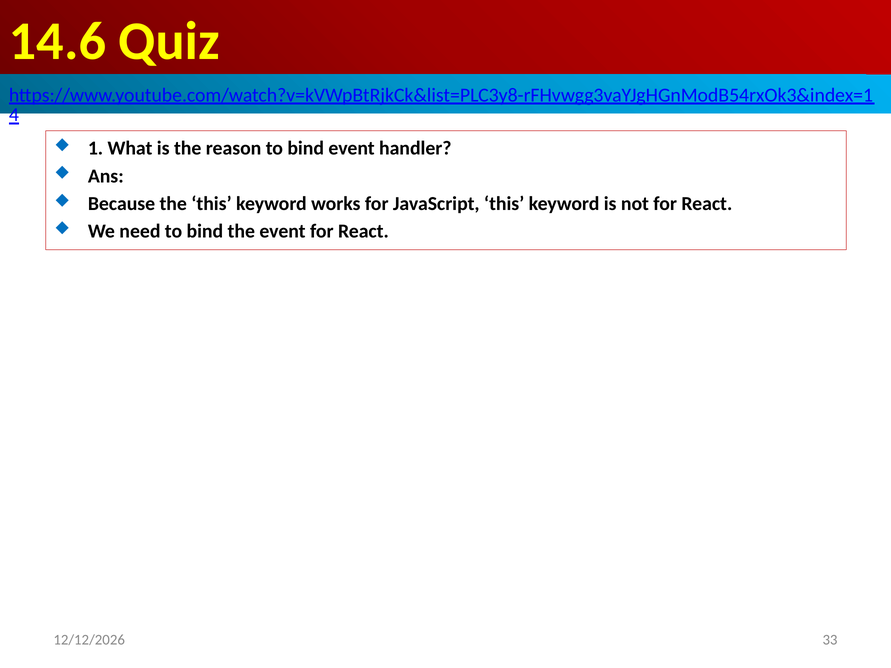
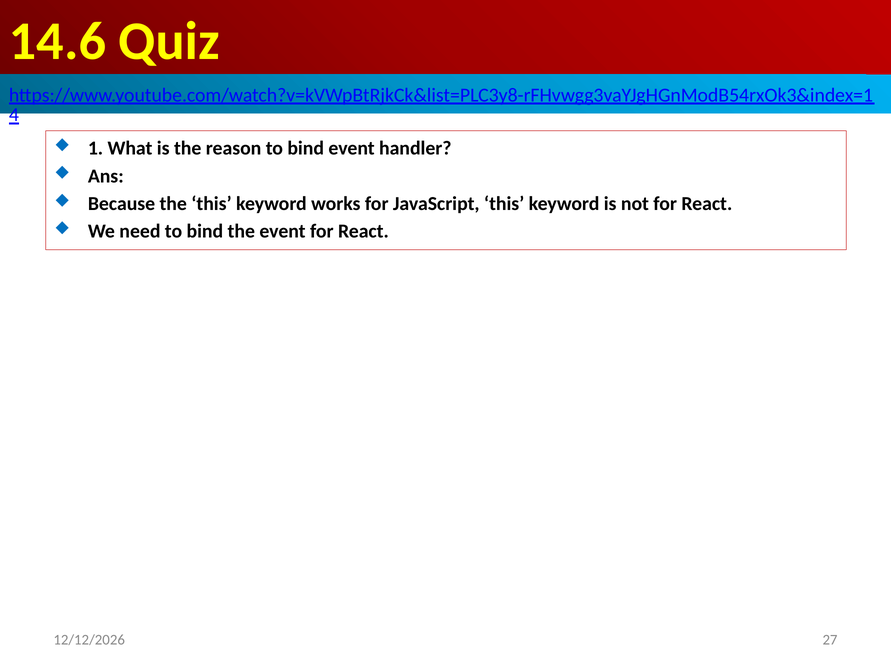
33: 33 -> 27 (830, 640)
